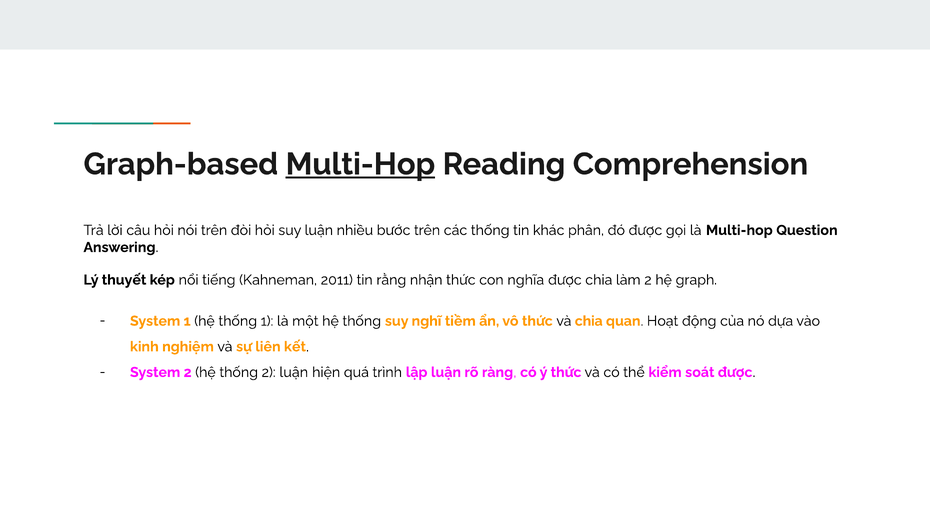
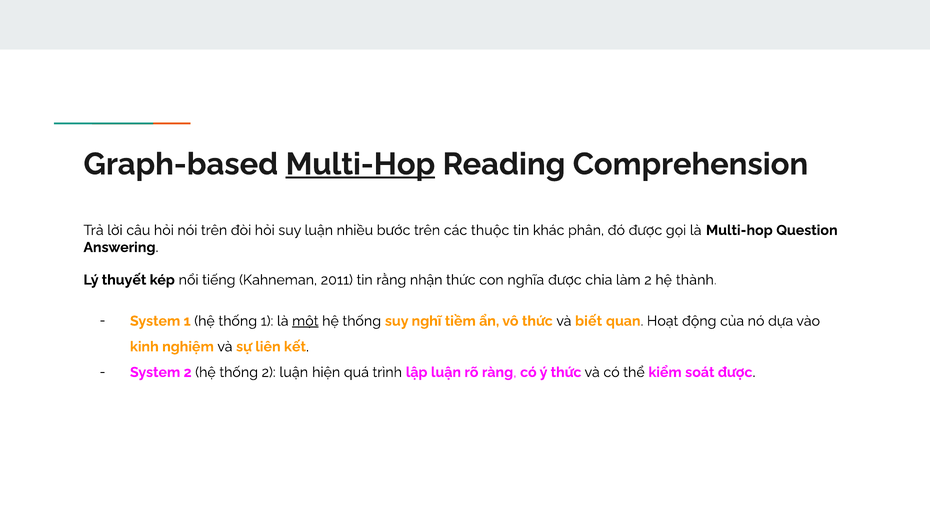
các thống: thống -> thuộc (490, 230)
graph: graph -> thành (696, 280)
một underline: none -> present (305, 321)
và chia: chia -> biết (589, 321)
